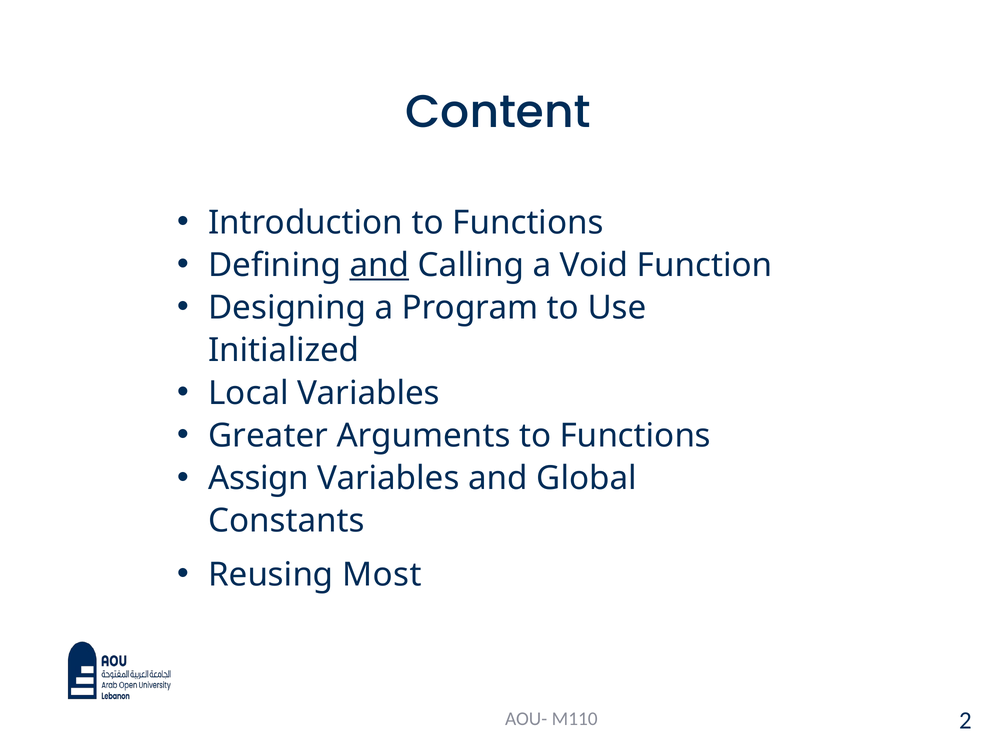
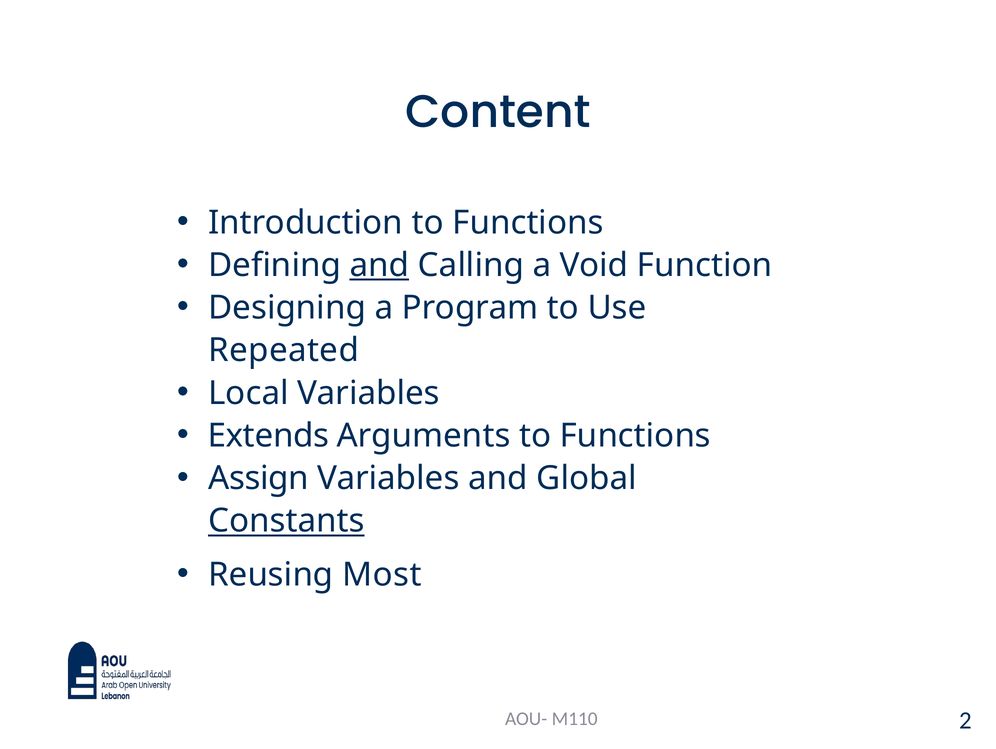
Initialized: Initialized -> Repeated (284, 350)
Greater: Greater -> Extends (268, 436)
Constants underline: none -> present (286, 521)
